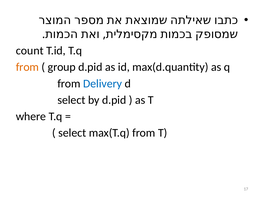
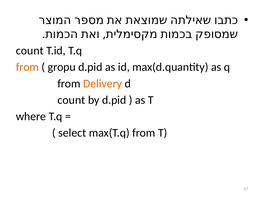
group: group -> gropu (62, 67)
Delivery colour: blue -> orange (103, 84)
select: select -> count (71, 100)
